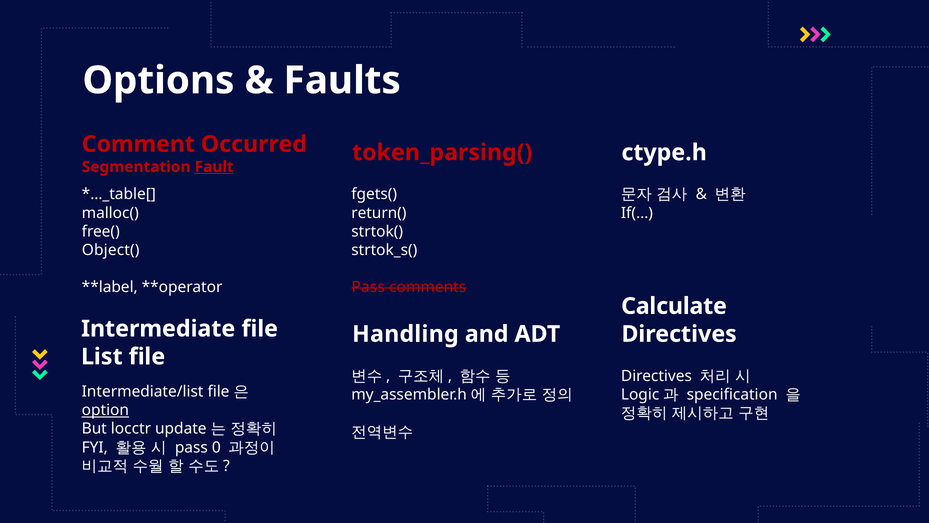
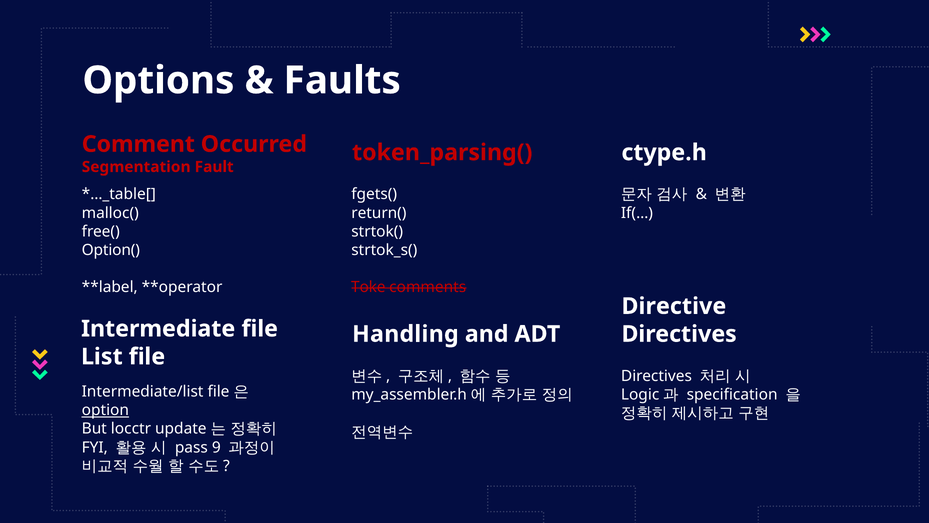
Fault underline: present -> none (214, 167)
Object(: Object( -> Option( (111, 250)
Pass: Pass -> Toke (368, 287)
Calculate: Calculate -> Directive (674, 306)
0: 0 -> 9 (216, 447)
